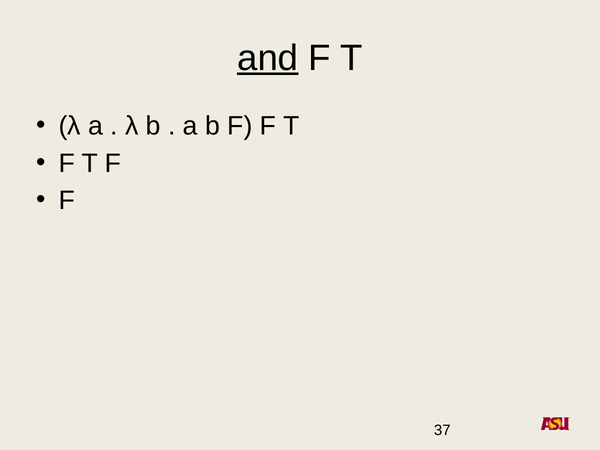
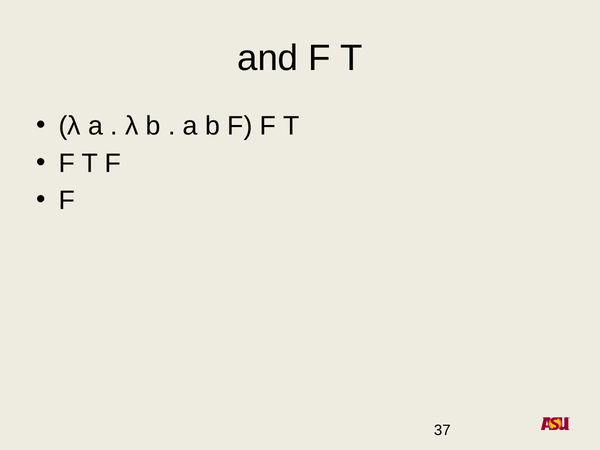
and underline: present -> none (268, 58)
